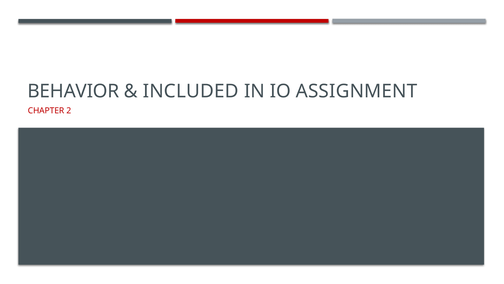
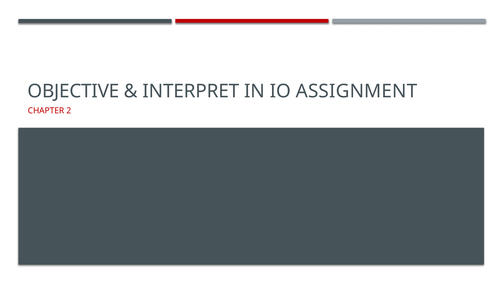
BEHAVIOR: BEHAVIOR -> OBJECTIVE (73, 91)
INCLUDED: INCLUDED -> INTERPRET (191, 91)
